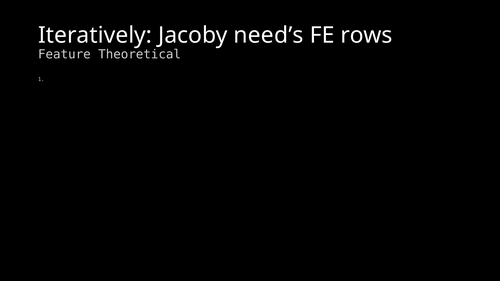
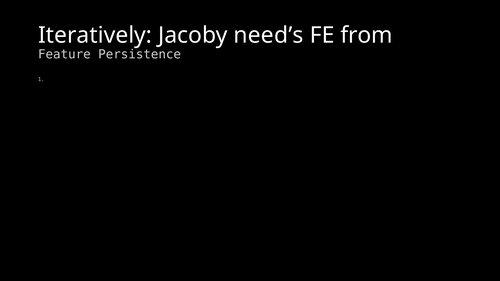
rows: rows -> from (366, 35)
Theoretical: Theoretical -> Persistence (140, 54)
